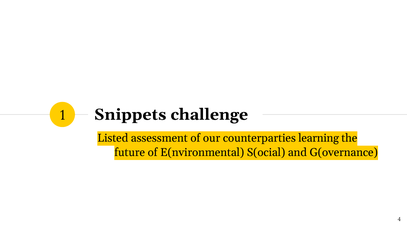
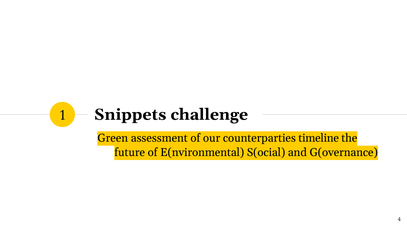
Listed: Listed -> Green (113, 138)
learning: learning -> timeline (319, 138)
